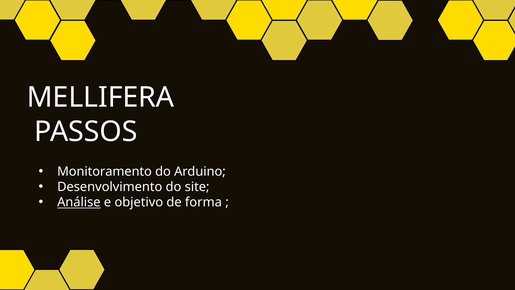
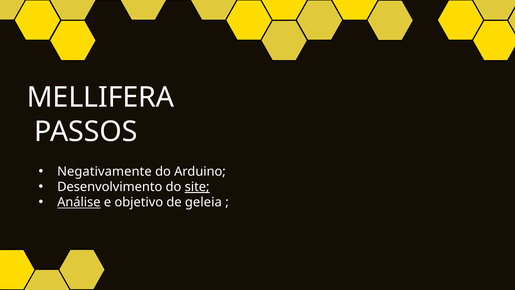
Monitoramento: Monitoramento -> Negativamente (104, 171)
site underline: none -> present (197, 187)
forma: forma -> geleia (203, 202)
